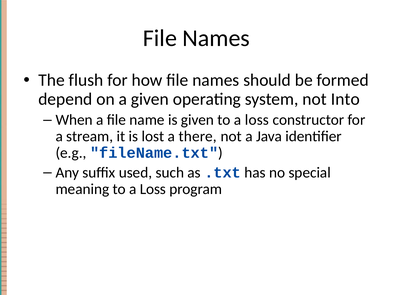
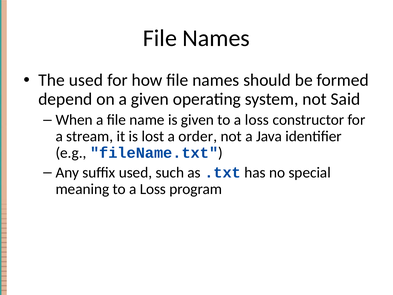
The flush: flush -> used (86, 80)
Into: Into -> Said (345, 99)
there: there -> order (198, 136)
